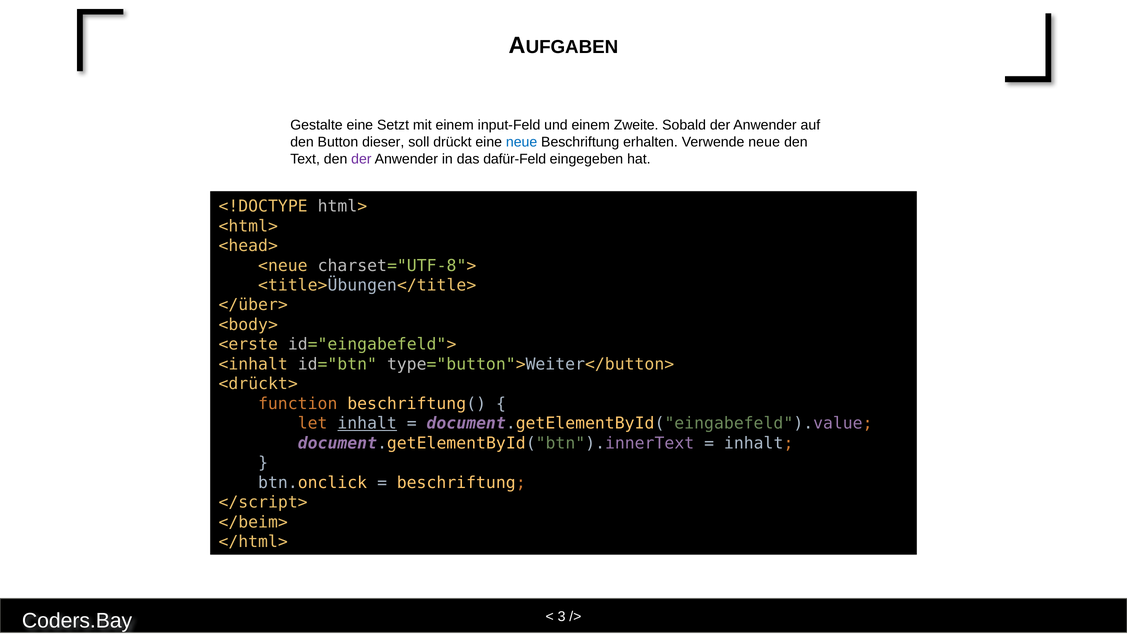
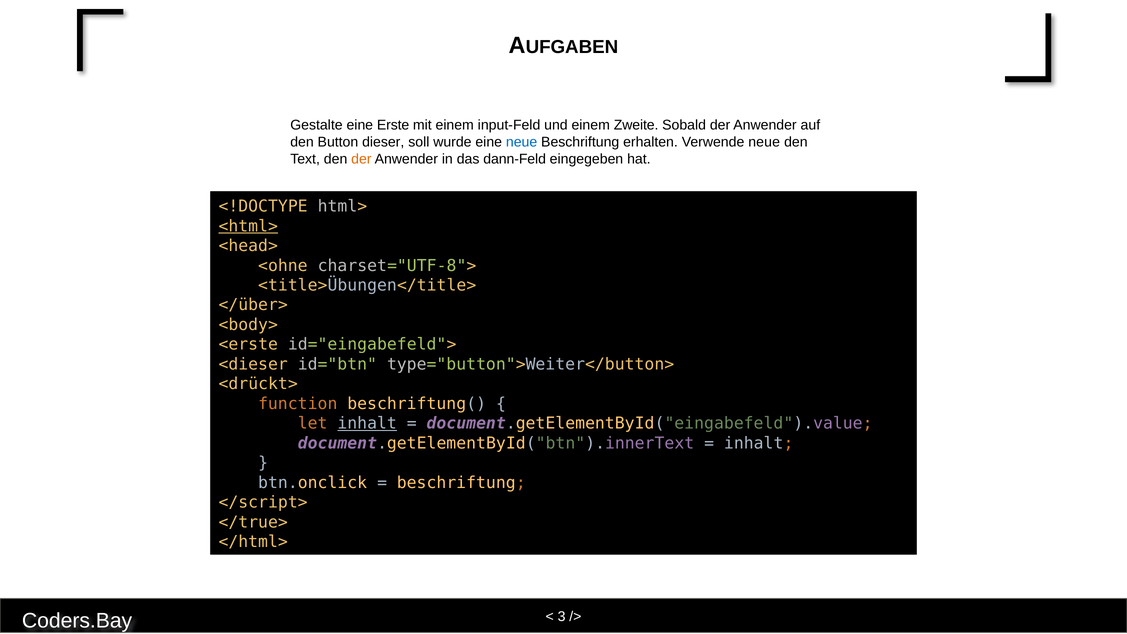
Setzt: Setzt -> Erste (393, 125)
drückt: drückt -> wurde (452, 142)
der colour: purple -> orange (361, 159)
dafür-Feld: dafür-Feld -> dann-Feld (515, 159)
<html> underline: none -> present (248, 226)
<neue: <neue -> <ohne (283, 266)
<inhalt: <inhalt -> <dieser (253, 364)
</beim>: </beim> -> </true> (253, 522)
